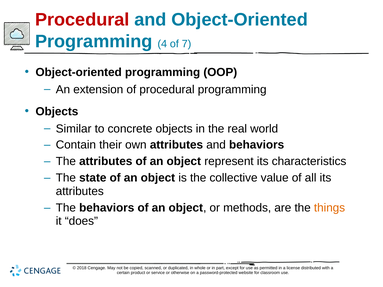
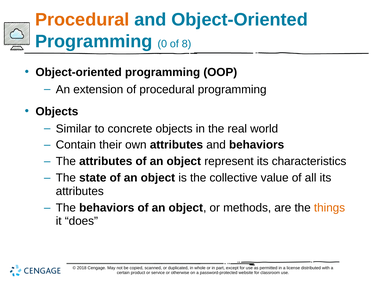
Procedural colour: red -> orange (82, 20)
4: 4 -> 0 (162, 44)
7: 7 -> 8 (187, 44)
